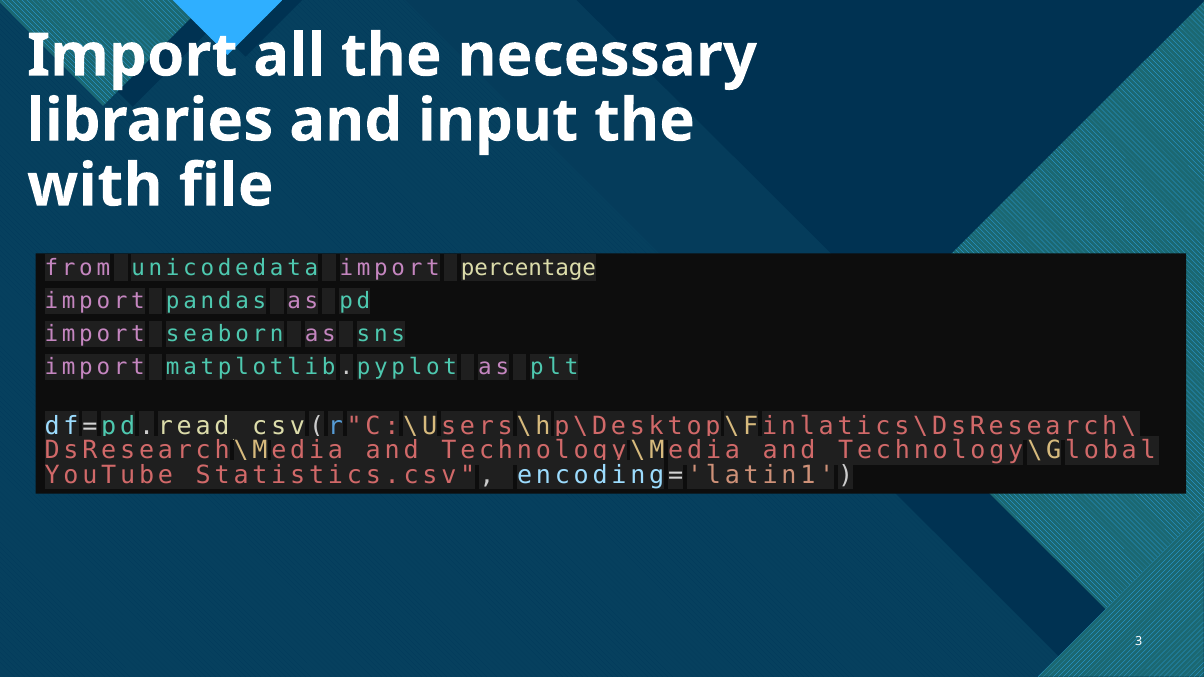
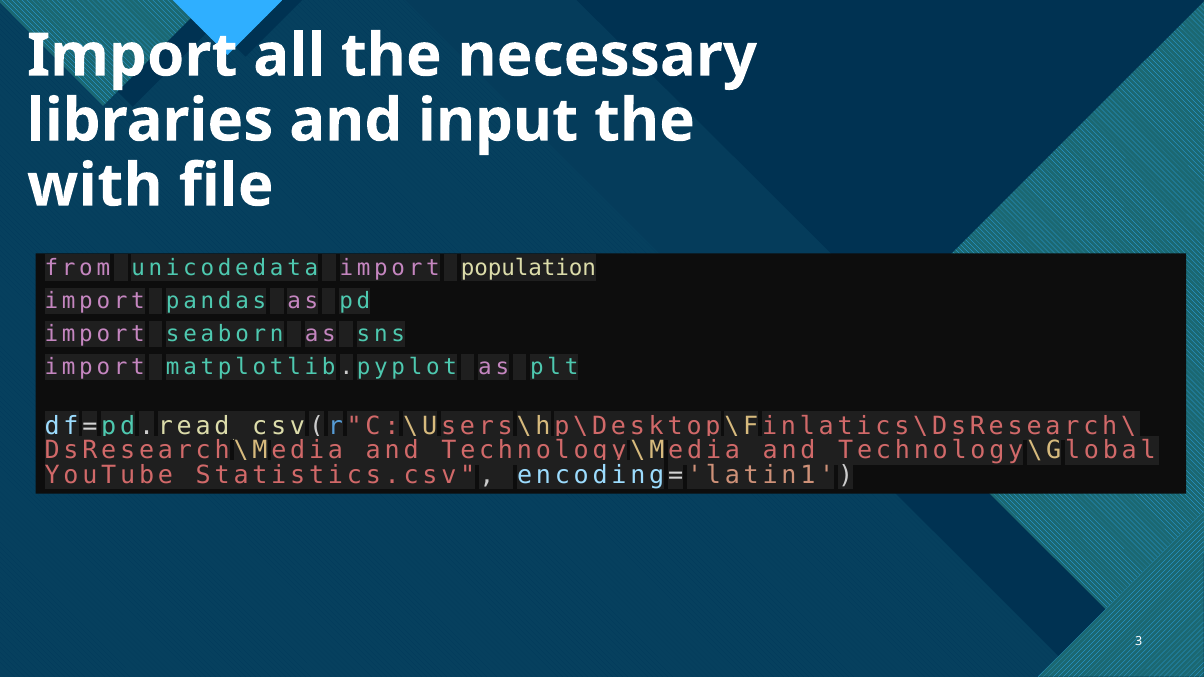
percentage: percentage -> population (528, 268)
